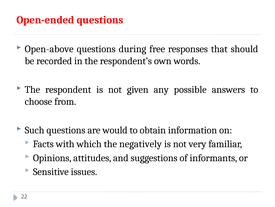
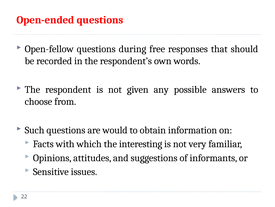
Open-above: Open-above -> Open-fellow (49, 49)
negatively: negatively -> interesting (141, 144)
